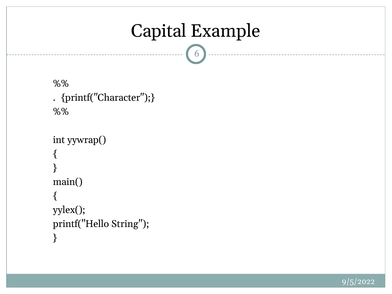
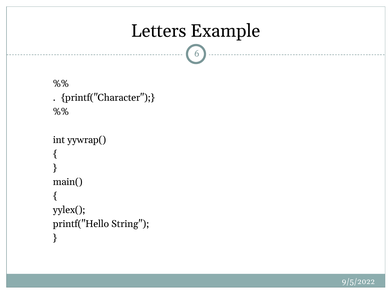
Capital: Capital -> Letters (159, 31)
